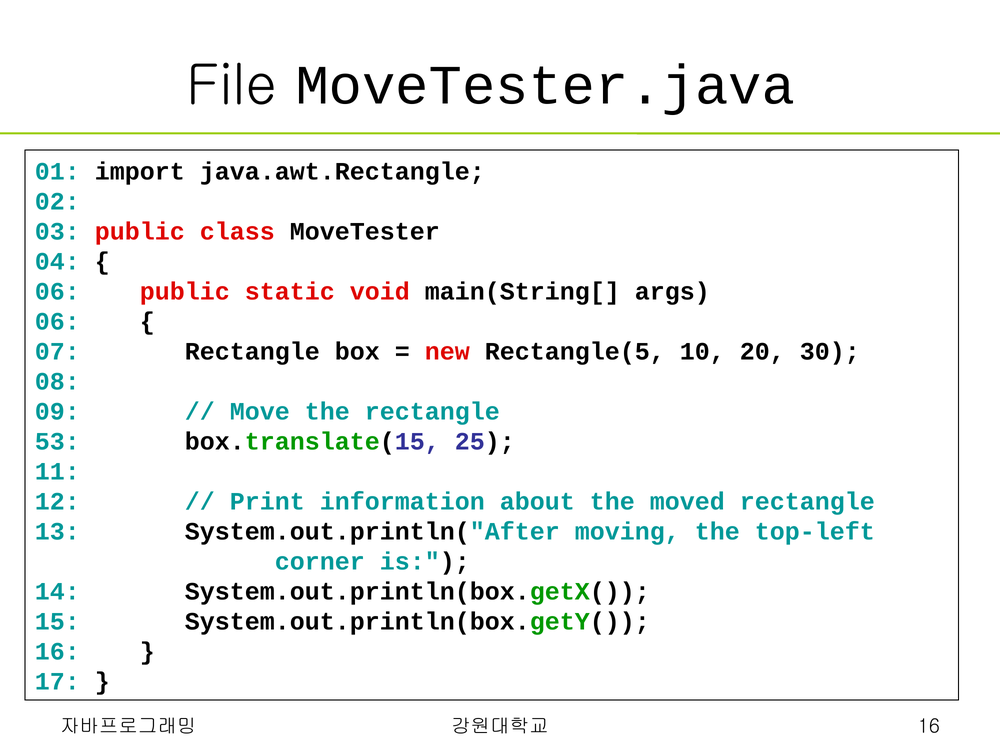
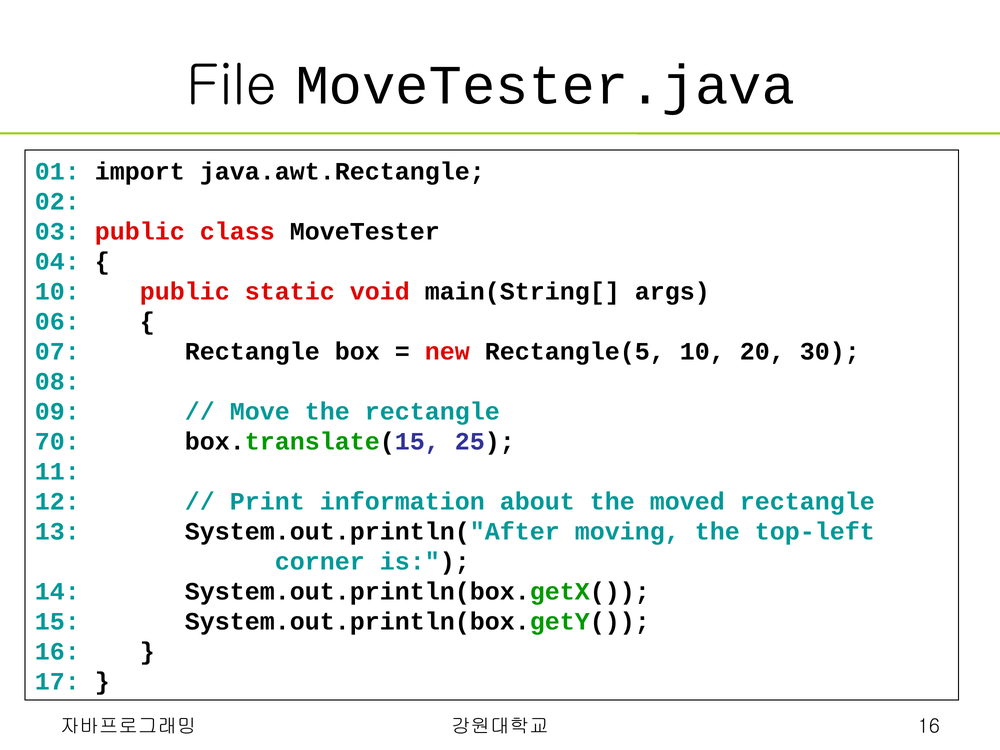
06: 06 -> 10 (57, 292)
53: 53 -> 70 (57, 442)
